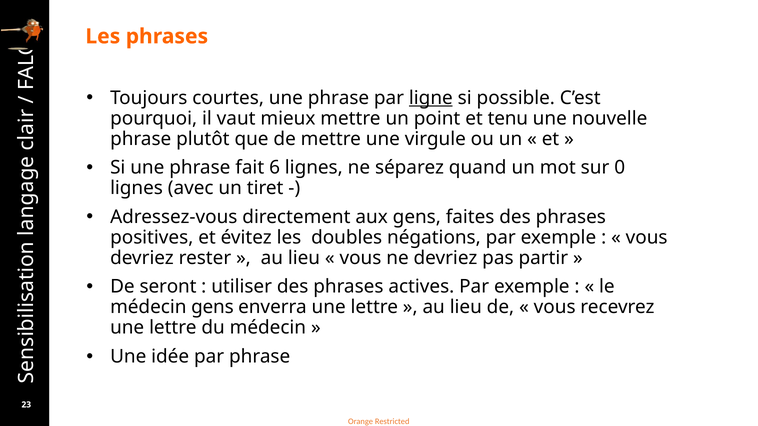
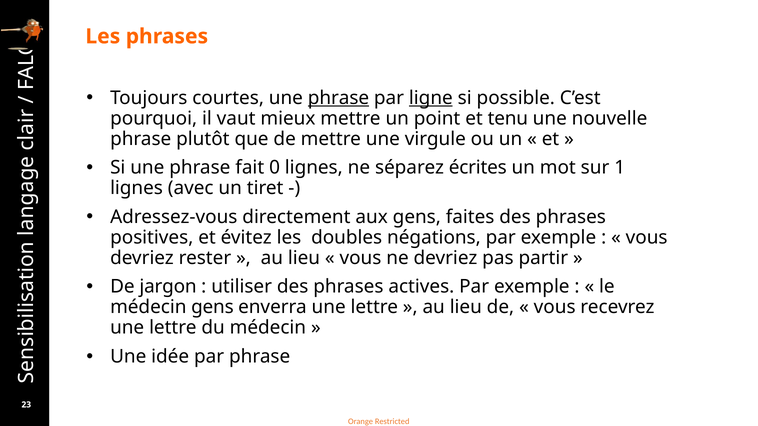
phrase underline: none -> present (338, 98)
6: 6 -> 0 (275, 168)
quand: quand -> écrites (478, 168)
0: 0 -> 1 (620, 168)
seront: seront -> jargon (168, 287)
